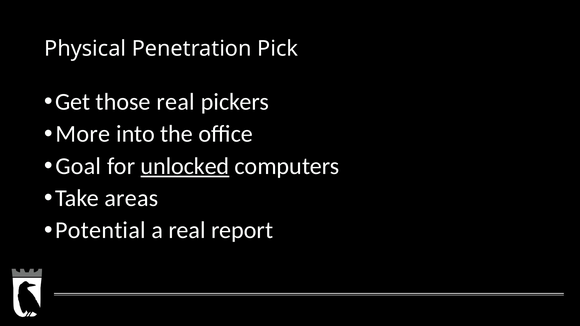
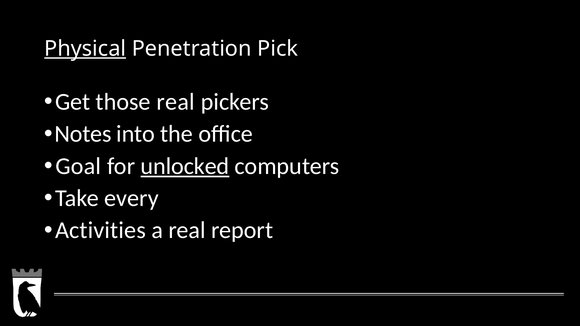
Physical underline: none -> present (85, 49)
More: More -> Notes (83, 134)
areas: areas -> every (131, 198)
Potential: Potential -> Activities (100, 231)
